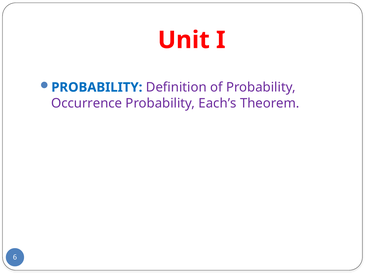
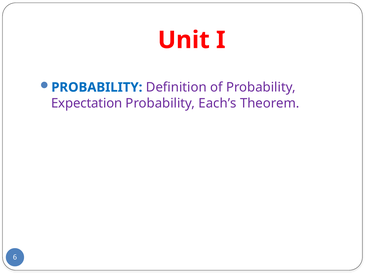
Occurrence: Occurrence -> Expectation (87, 103)
